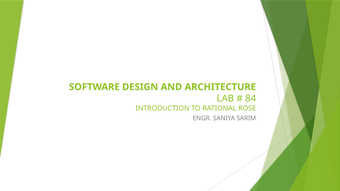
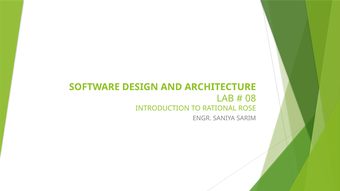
84: 84 -> 08 (251, 99)
